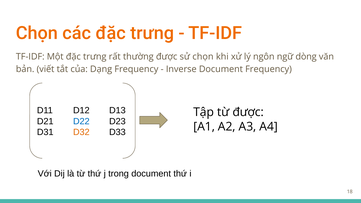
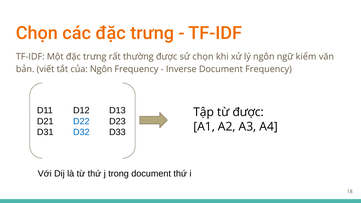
dòng: dòng -> kiểm (306, 57)
của Dạng: Dạng -> Ngôn (101, 69)
D32 colour: orange -> blue (81, 132)
